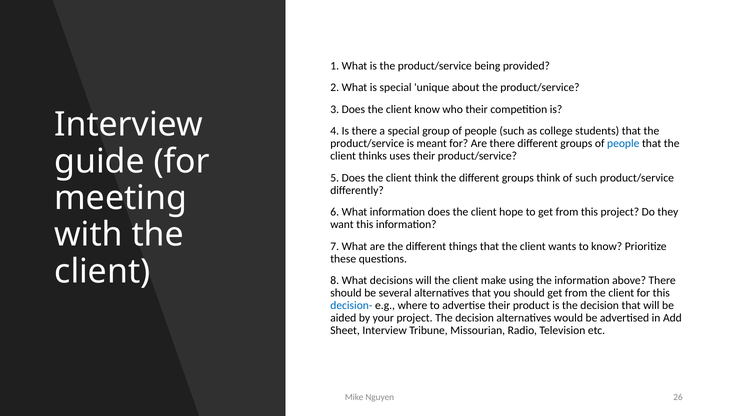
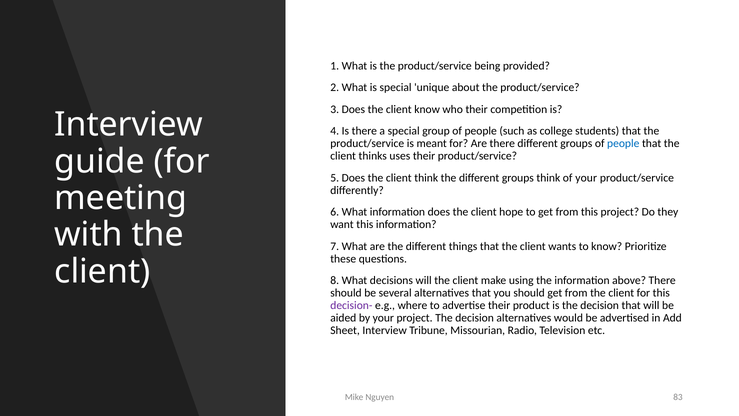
of such: such -> your (586, 178)
decision- colour: blue -> purple (351, 305)
26: 26 -> 83 (678, 397)
